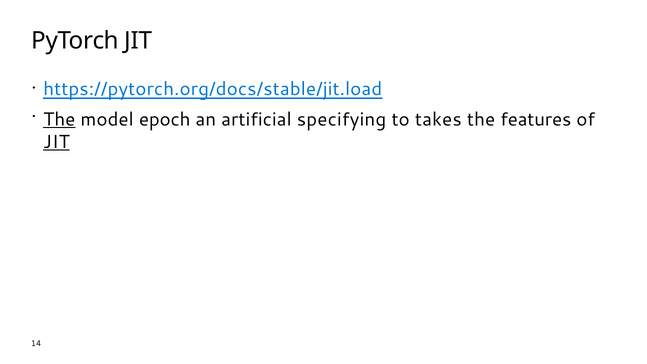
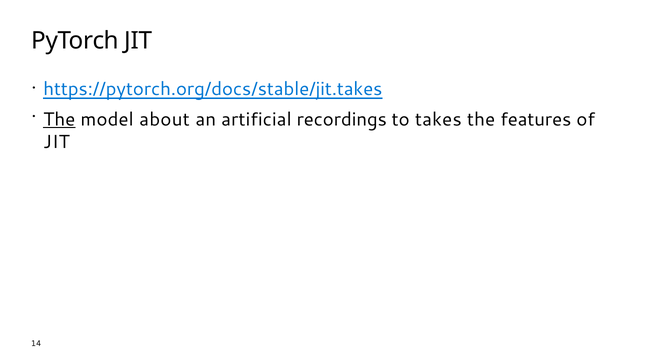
https://pytorch.org/docs/stable/jit.load: https://pytorch.org/docs/stable/jit.load -> https://pytorch.org/docs/stable/jit.takes (213, 89)
epoch: epoch -> about (165, 119)
specifying: specifying -> recordings (342, 119)
JIT underline: present -> none (56, 142)
